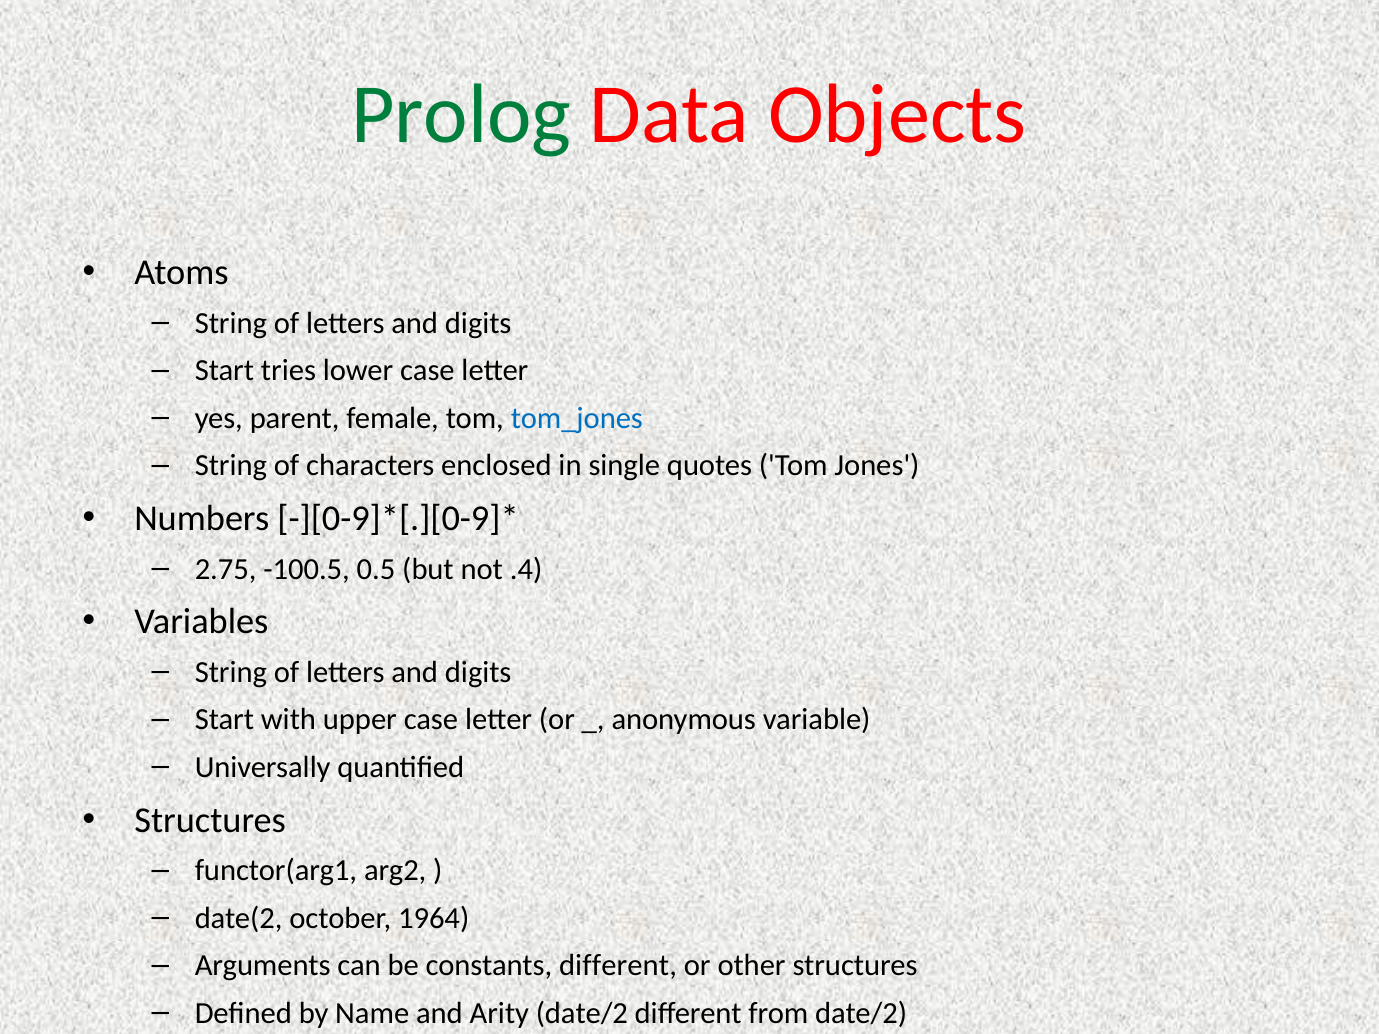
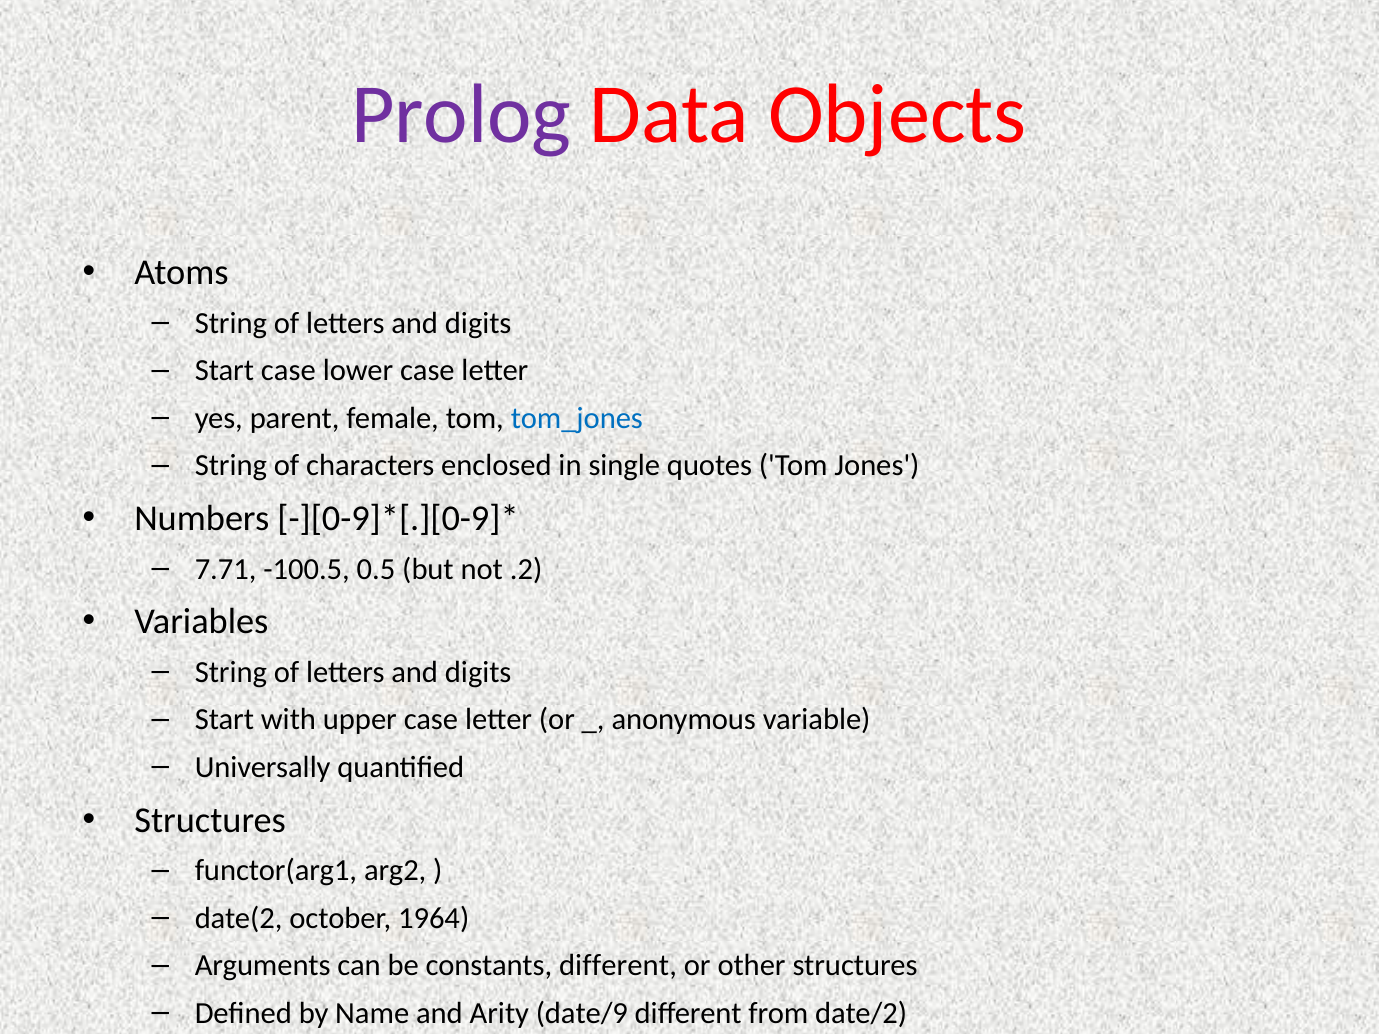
Prolog colour: green -> purple (461, 115)
Start tries: tries -> case (288, 371)
2.75: 2.75 -> 7.71 (226, 569)
.4: .4 -> .2 (526, 569)
Arity date/2: date/2 -> date/9 (582, 1013)
